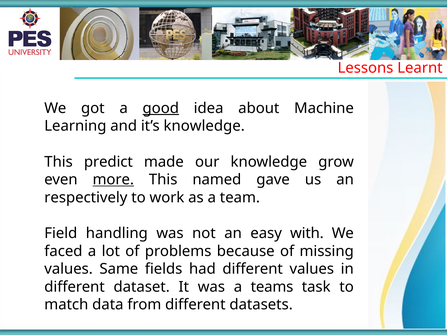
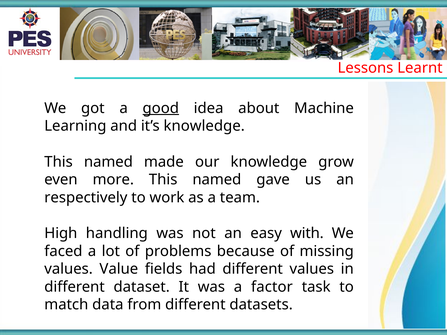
predict: predict -> named (108, 162)
more underline: present -> none (113, 180)
Field: Field -> High (61, 233)
Same: Same -> Value (119, 269)
teams: teams -> factor (272, 287)
